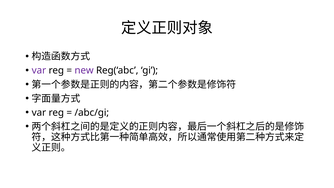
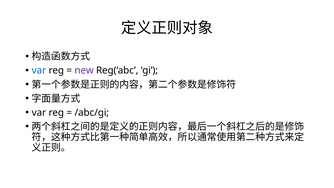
var colour: purple -> blue (39, 70)
